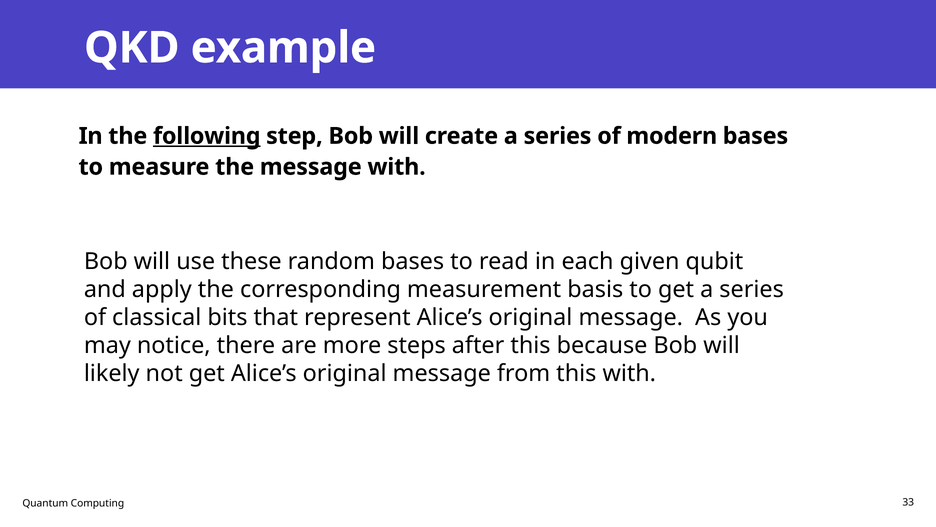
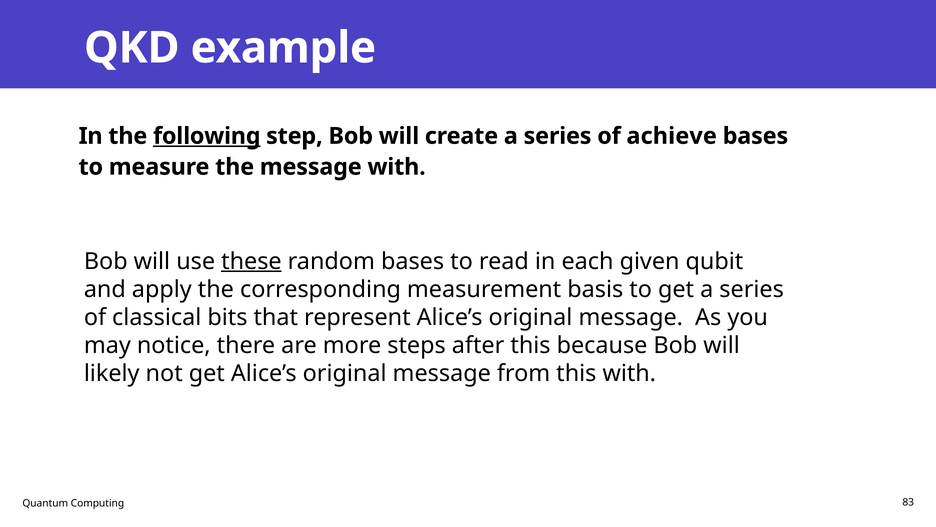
modern: modern -> achieve (672, 136)
these underline: none -> present (251, 261)
33: 33 -> 83 (908, 502)
